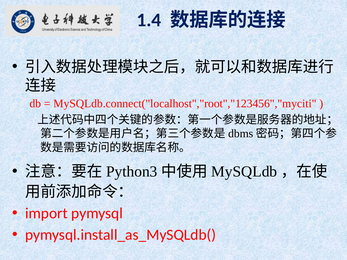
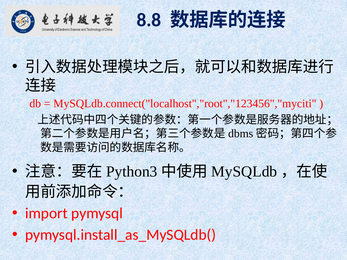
1.4: 1.4 -> 8.8 (149, 20)
